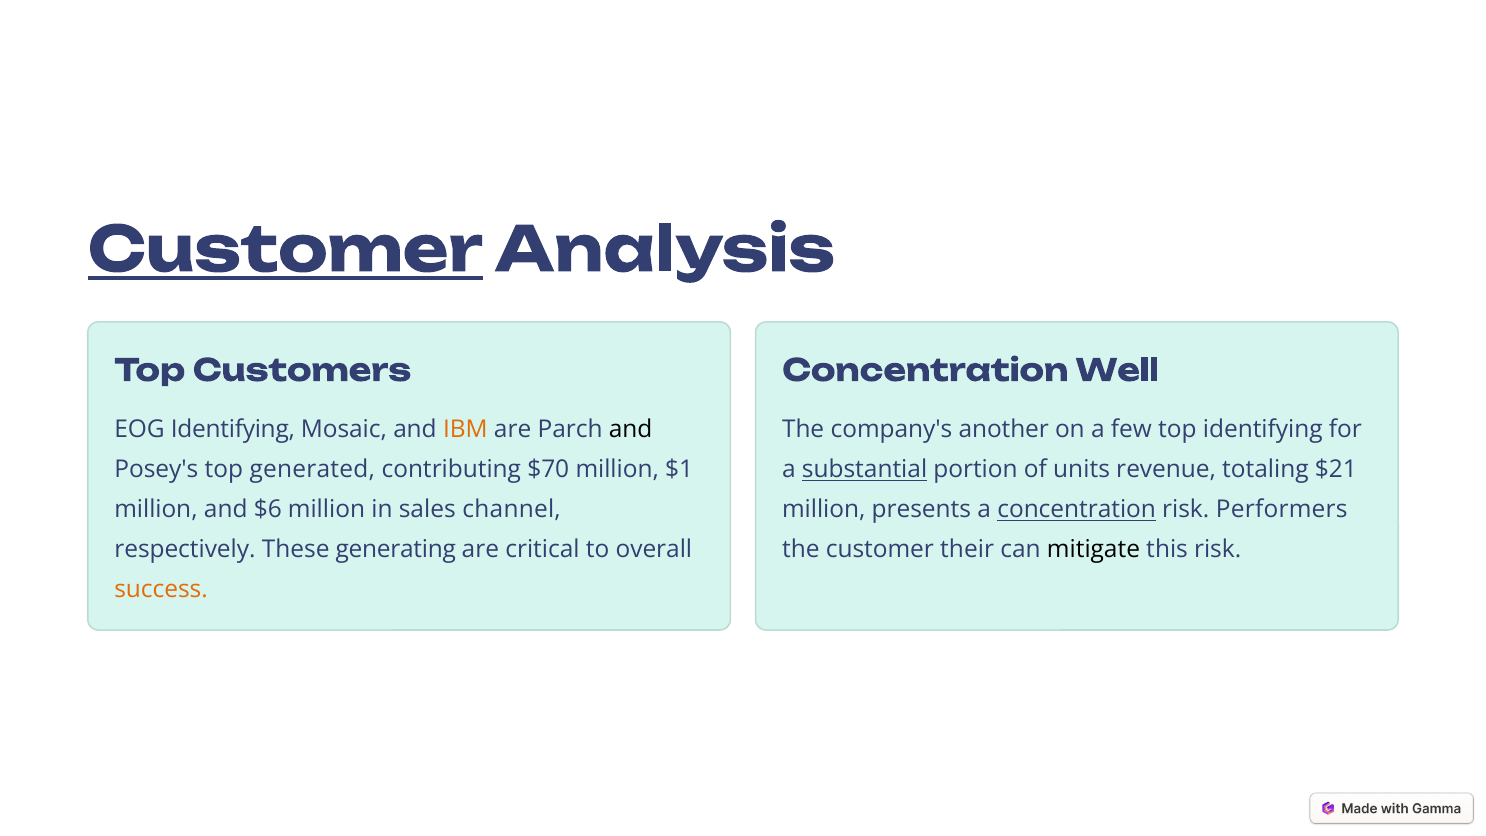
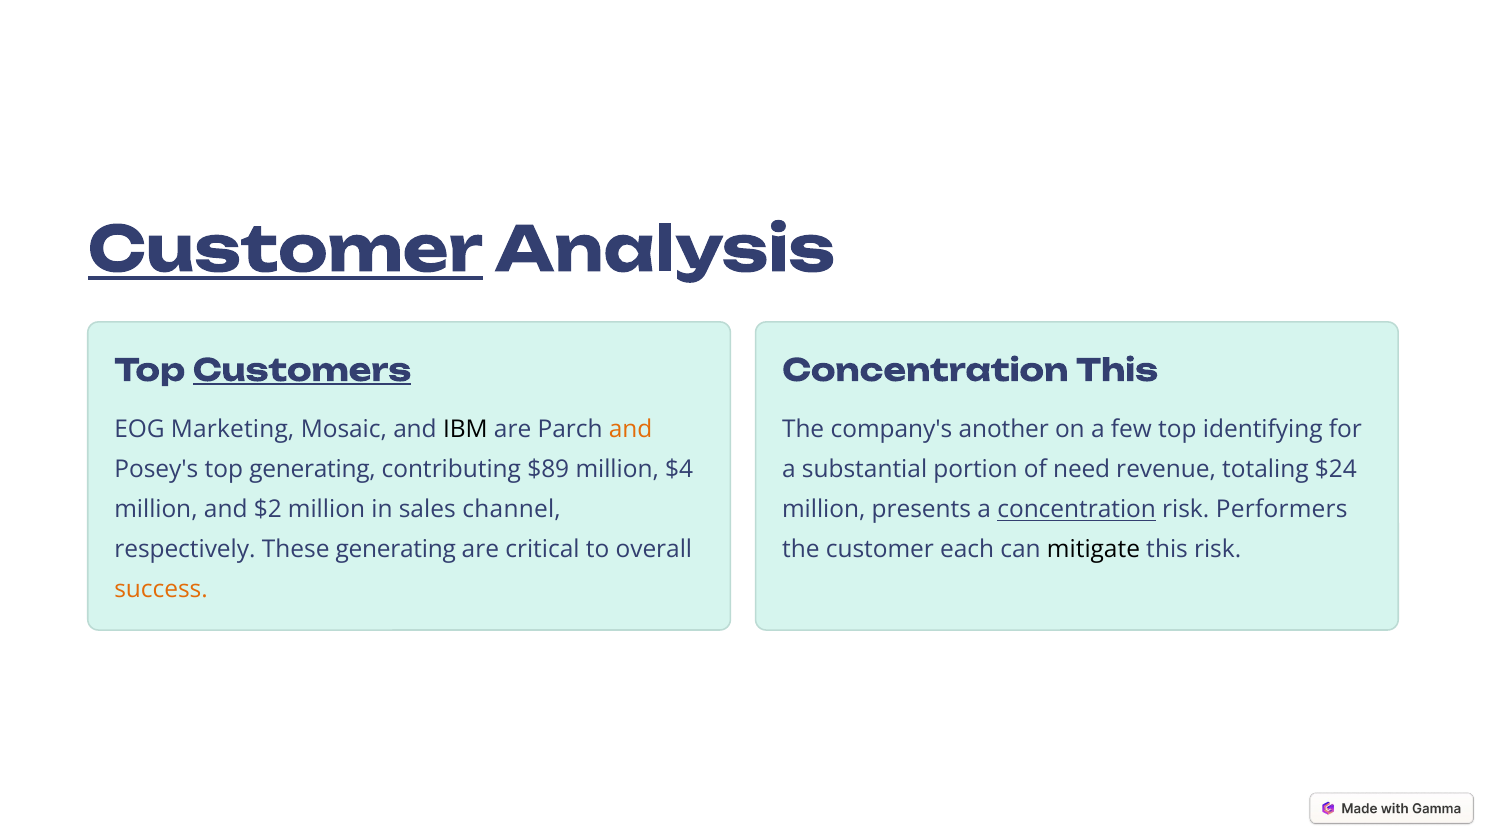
Customers underline: none -> present (302, 371)
Concentration Well: Well -> This (1117, 371)
EOG Identifying: Identifying -> Marketing (233, 430)
IBM colour: orange -> black (465, 430)
and colour: black -> orange (631, 430)
top generated: generated -> generating (312, 470)
$70: $70 -> $89 (548, 470)
$1: $1 -> $4 (679, 470)
substantial underline: present -> none (865, 470)
units: units -> need (1082, 470)
$21: $21 -> $24 (1336, 470)
$6: $6 -> $2 (268, 510)
their: their -> each (967, 550)
